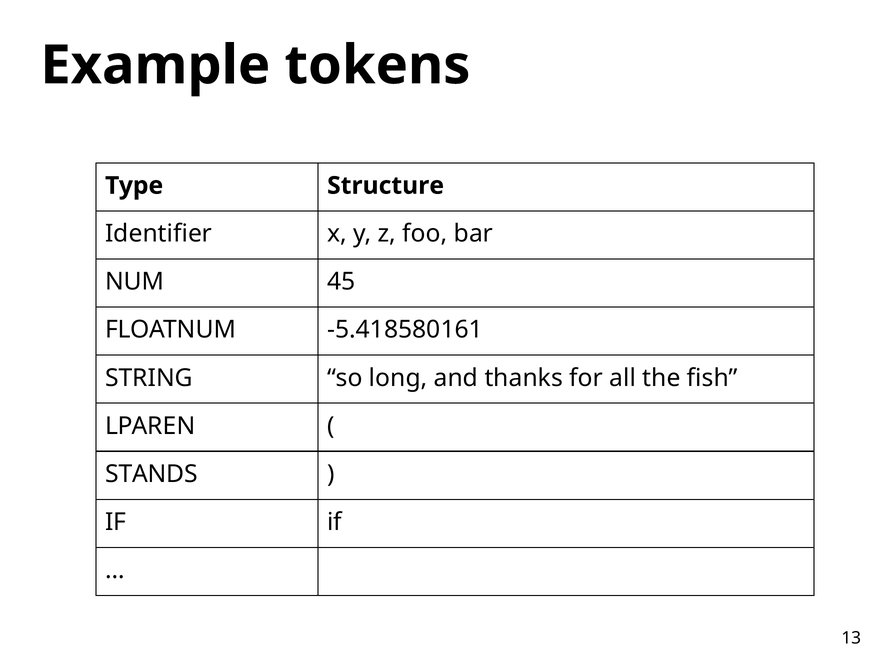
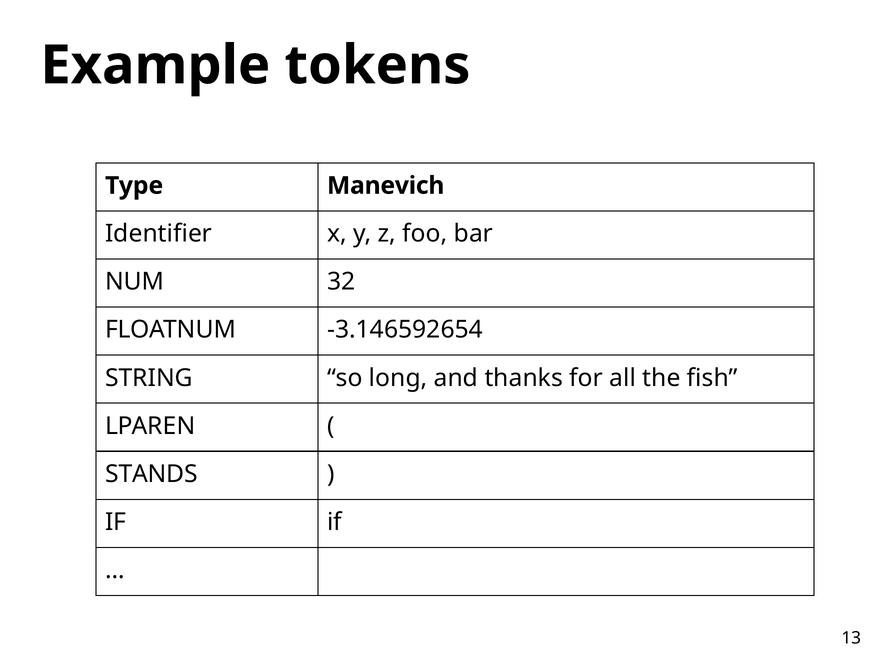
Structure: Structure -> Manevich (386, 186)
45: 45 -> 32 (341, 282)
-5.418580161: -5.418580161 -> -3.146592654 (405, 330)
